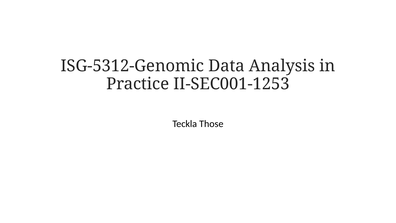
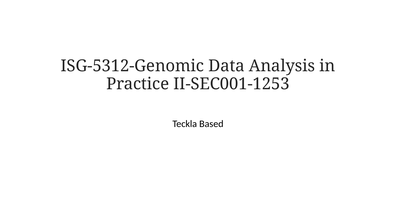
Those: Those -> Based (211, 124)
